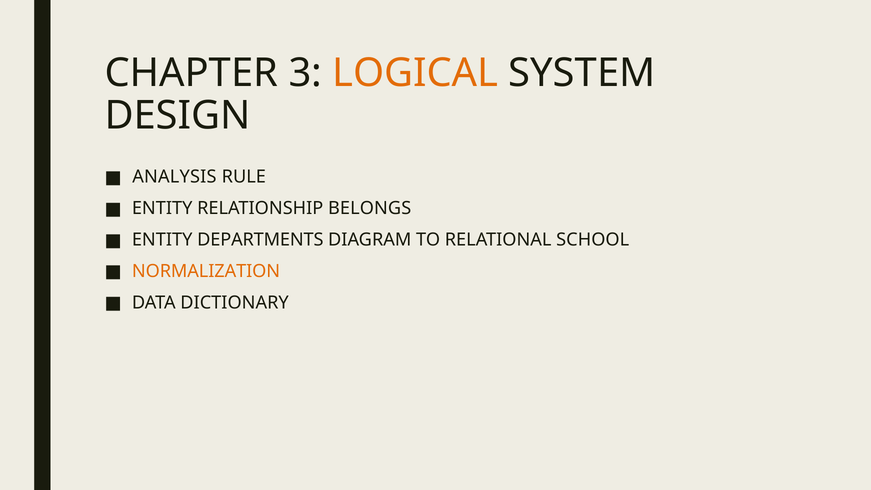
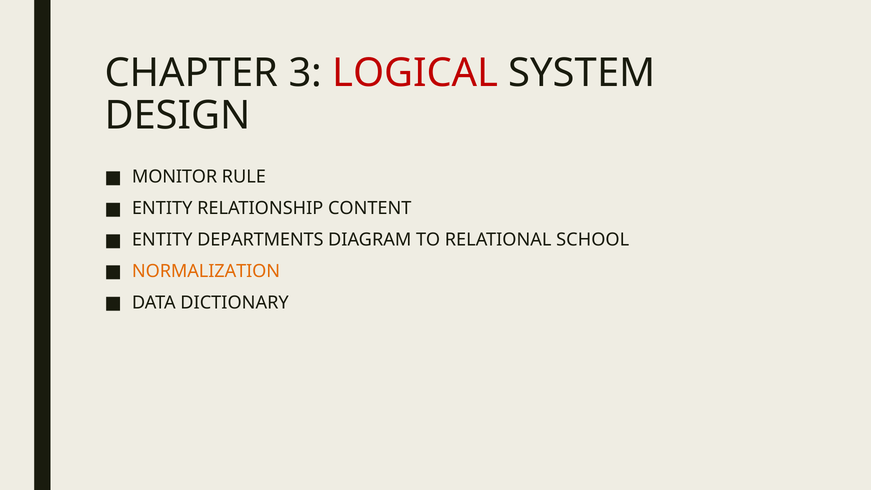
LOGICAL colour: orange -> red (415, 73)
ANALYSIS: ANALYSIS -> MONITOR (175, 177)
BELONGS: BELONGS -> CONTENT (370, 208)
